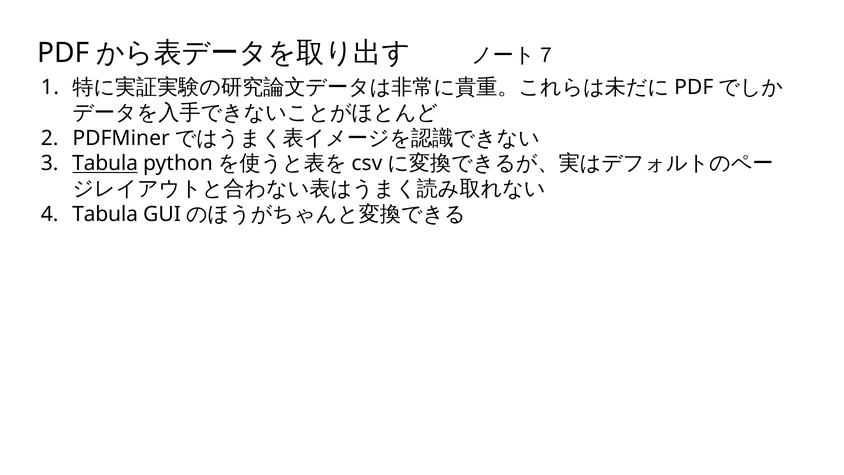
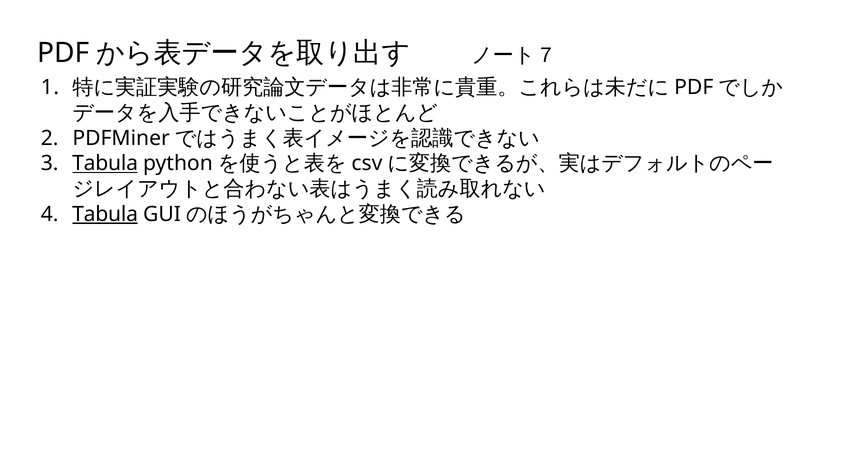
Tabula underline: none -> present (105, 214)
